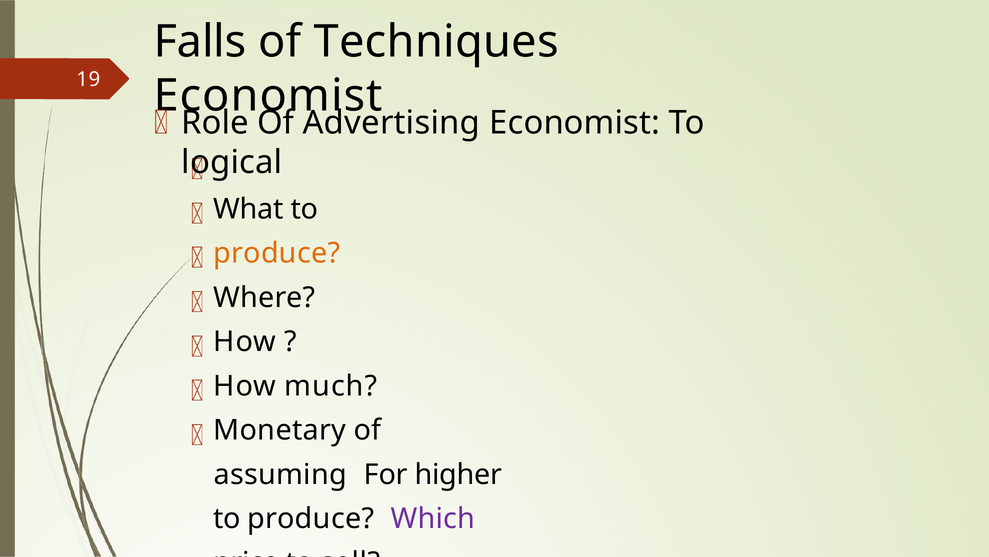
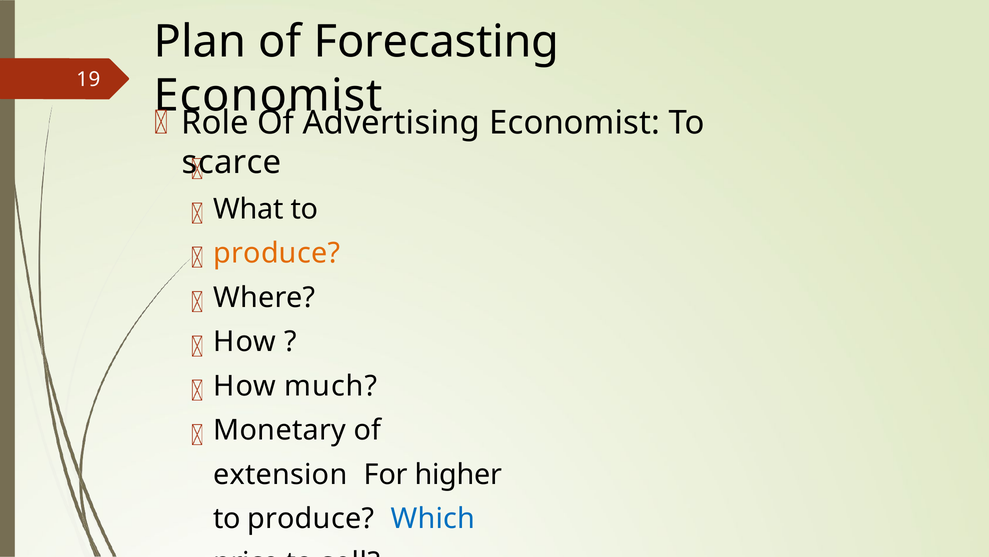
Falls: Falls -> Plan (200, 42)
Techniques: Techniques -> Forecasting (437, 42)
logical: logical -> scarce (232, 162)
assuming: assuming -> extension (280, 474)
Which colour: purple -> blue (433, 519)
